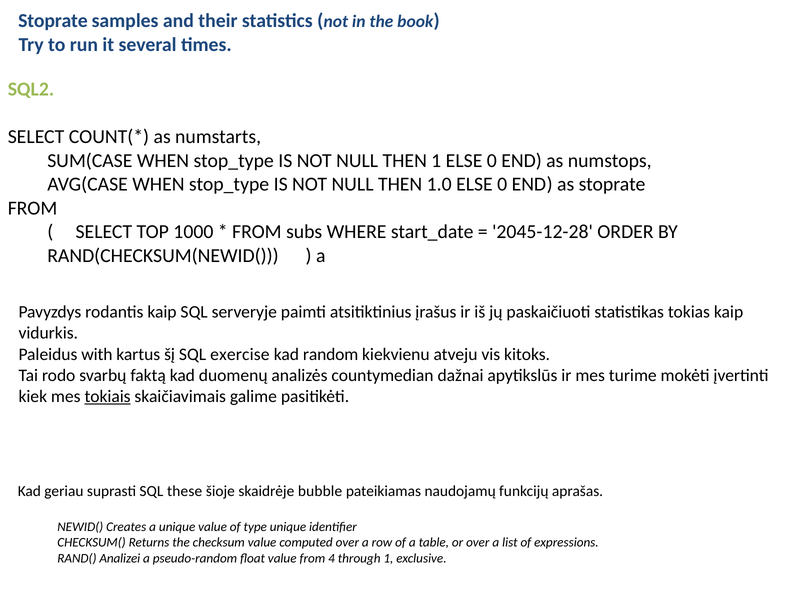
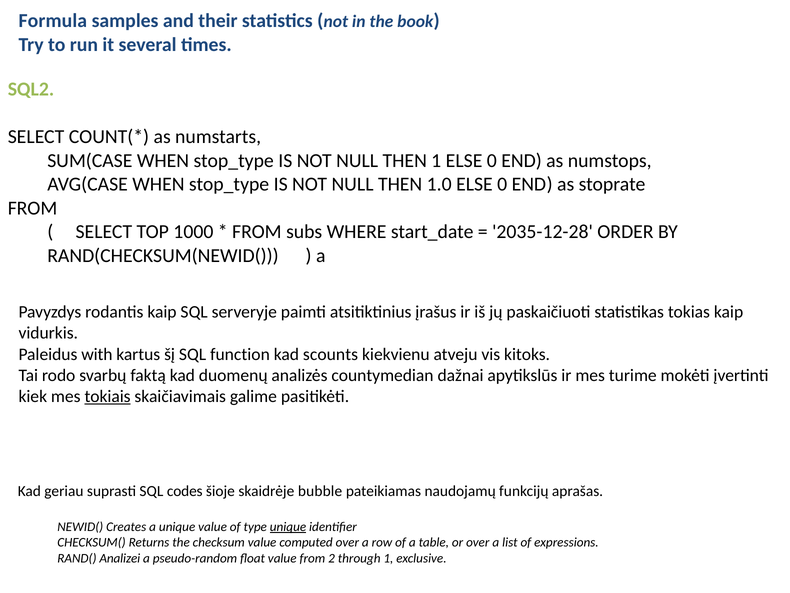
Stoprate: Stoprate -> Formula (53, 21)
2045-12-28: 2045-12-28 -> 2035-12-28 (543, 232)
exercise: exercise -> function (240, 354)
random: random -> scounts (331, 354)
these: these -> codes (185, 491)
unique underline: none -> present (288, 526)
4: 4 -> 2 (331, 558)
